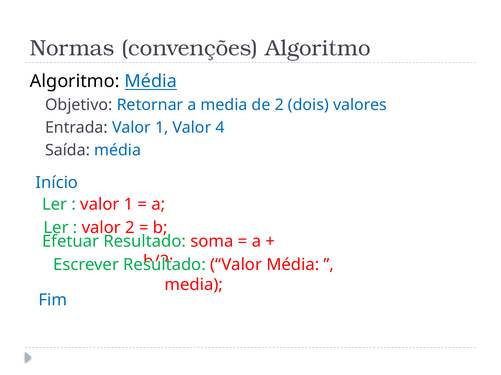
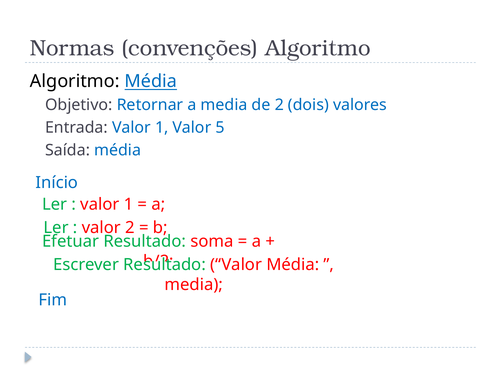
4: 4 -> 5 (220, 128)
